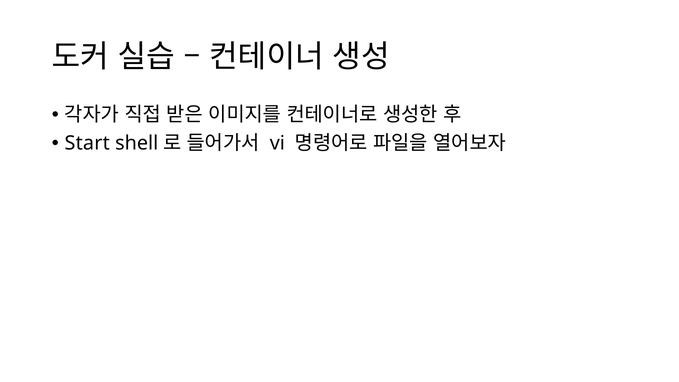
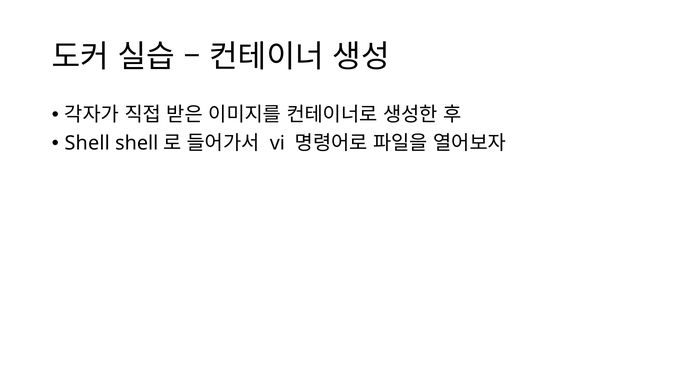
Start: Start -> Shell (87, 143)
